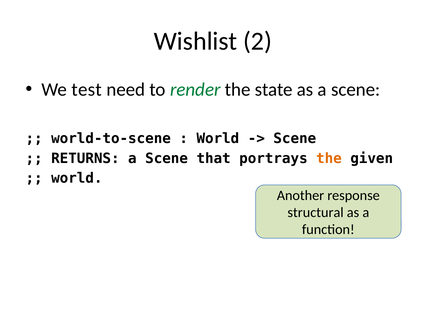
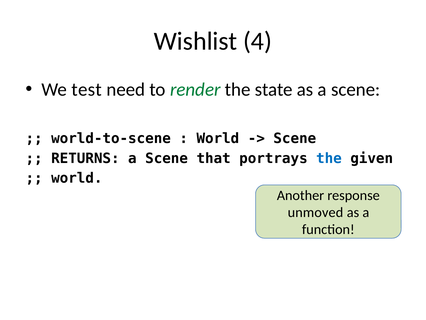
2: 2 -> 4 (258, 41)
the colour: orange -> blue (329, 158)
structural: structural -> unmoved (315, 212)
